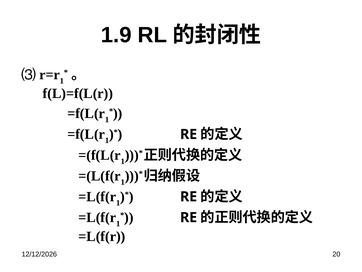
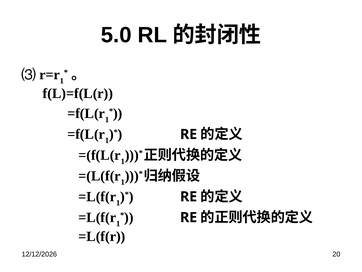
1.9: 1.9 -> 5.0 (116, 35)
